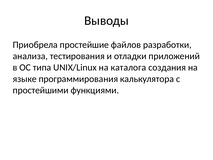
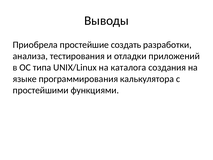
файлов: файлов -> создать (126, 45)
